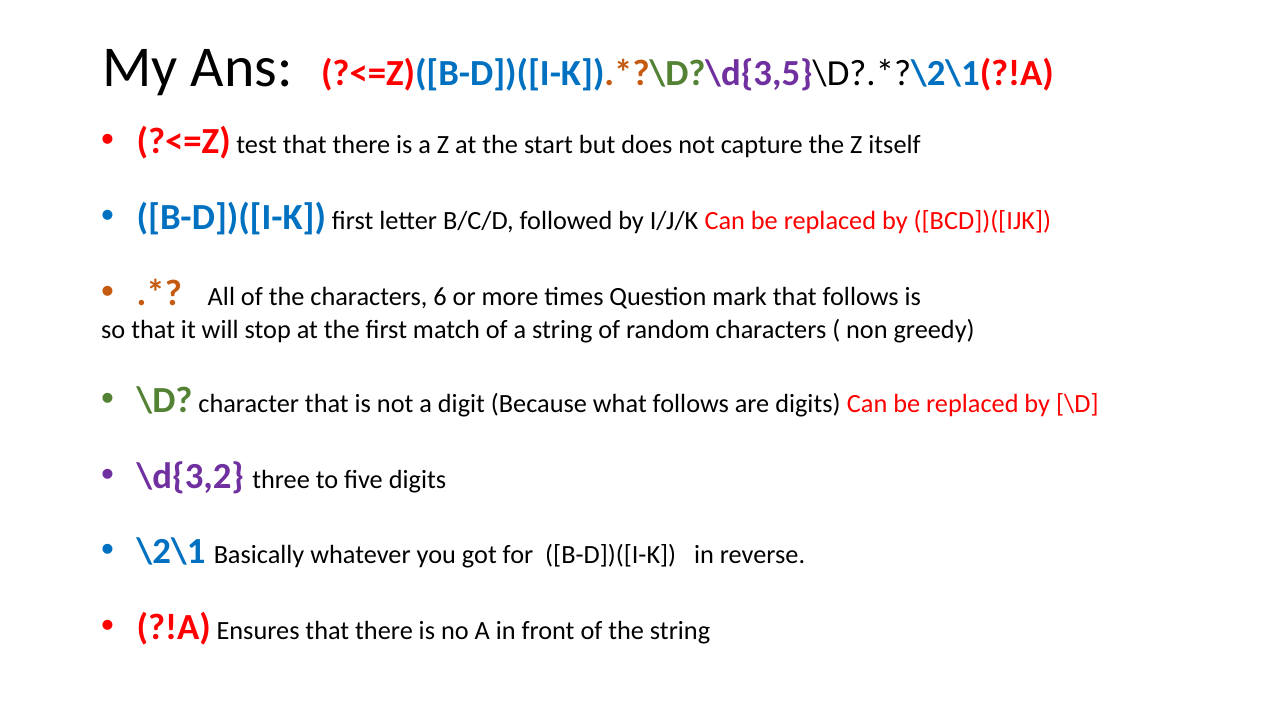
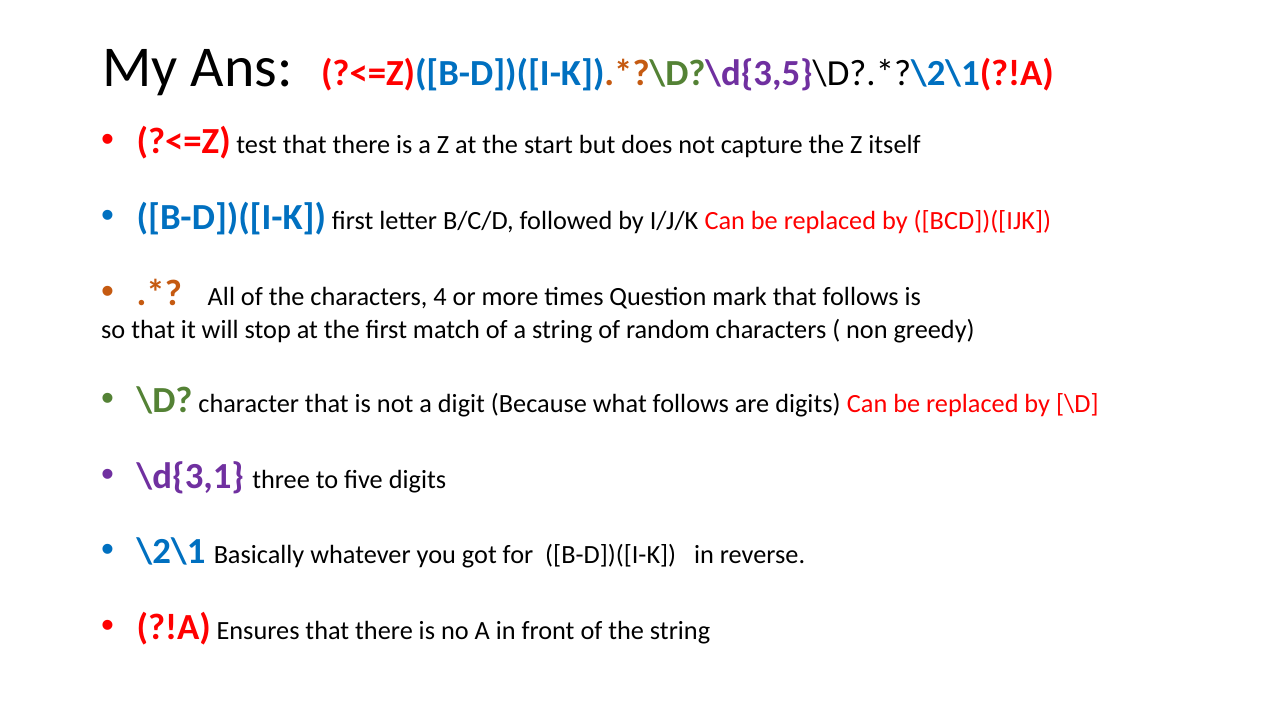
6: 6 -> 4 (440, 297)
\d{3,2: \d{3,2 -> \d{3,1 (190, 476)
